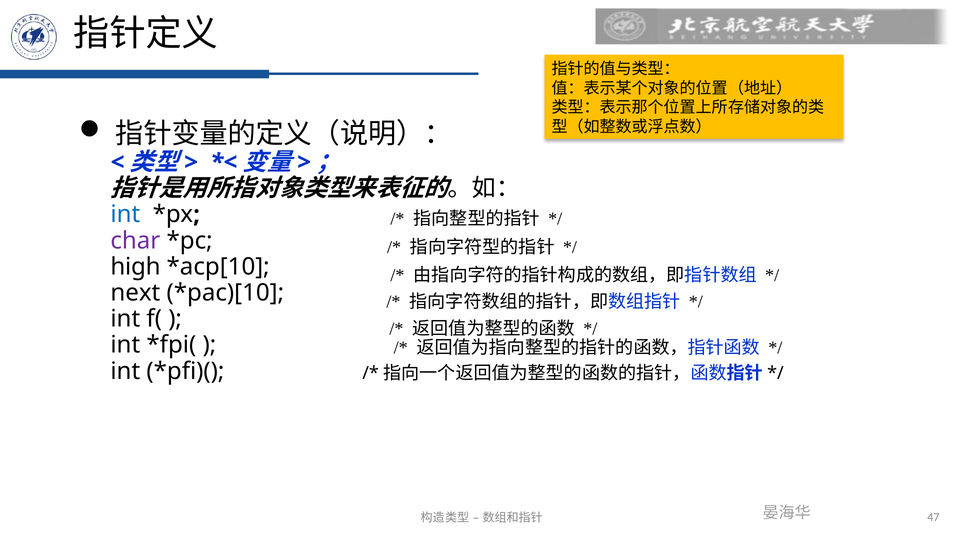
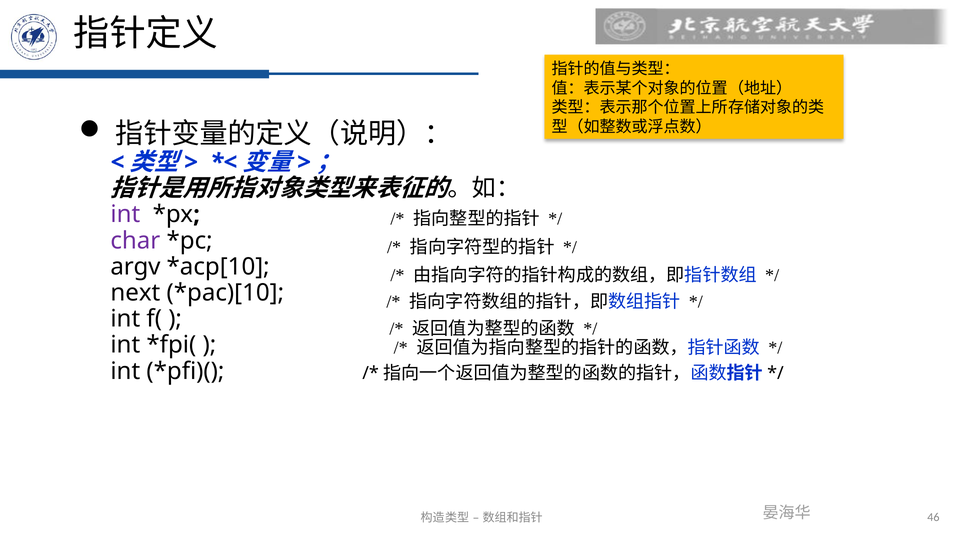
int colour: blue -> purple (125, 215)
high: high -> argv (135, 267)
47: 47 -> 46 (933, 517)
